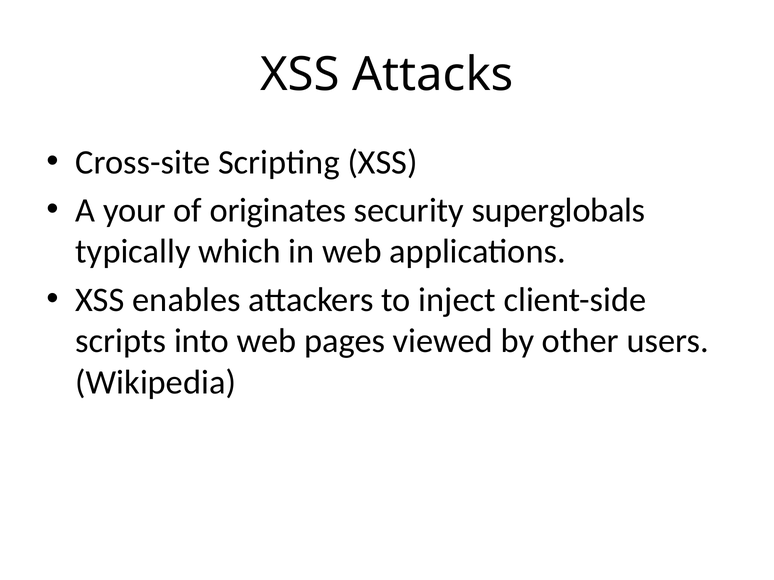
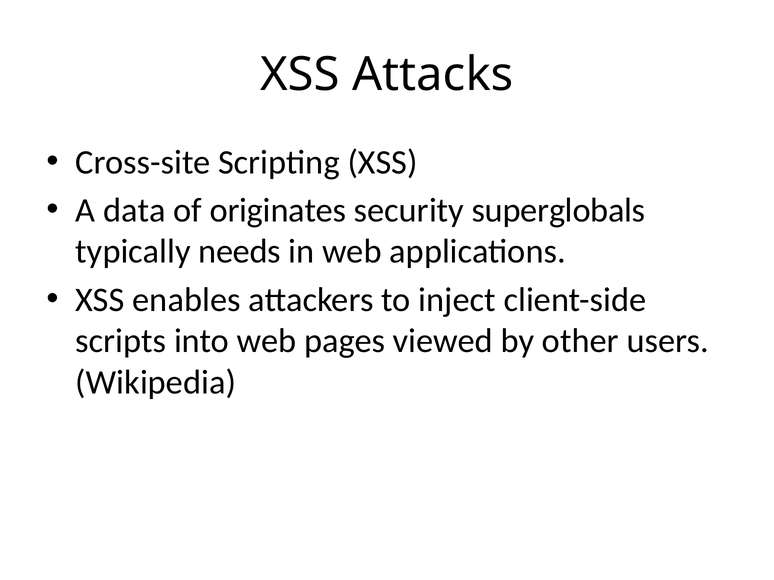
your: your -> data (134, 211)
which: which -> needs (240, 252)
